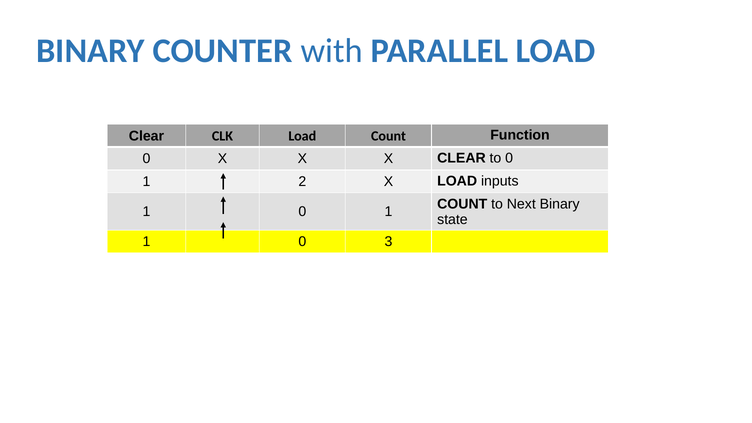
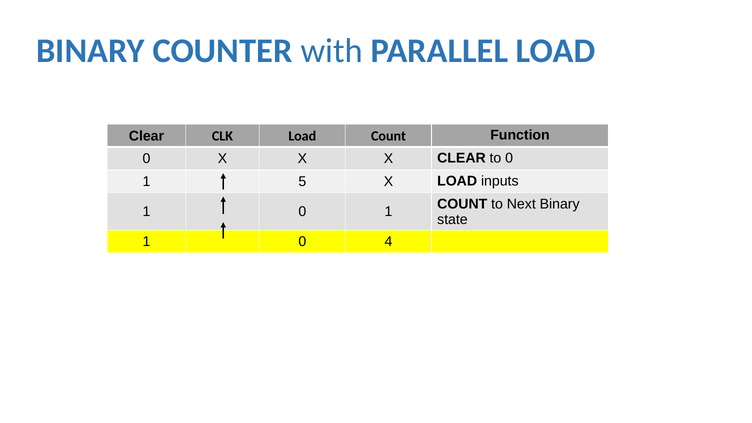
2: 2 -> 5 (302, 182)
3: 3 -> 4 (389, 242)
